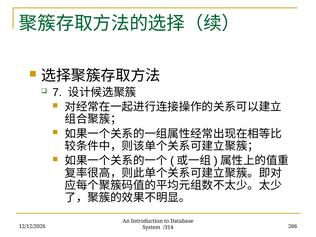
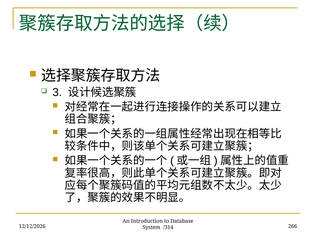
7: 7 -> 3 (57, 92)
